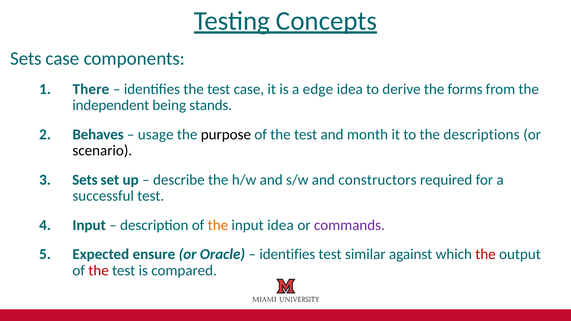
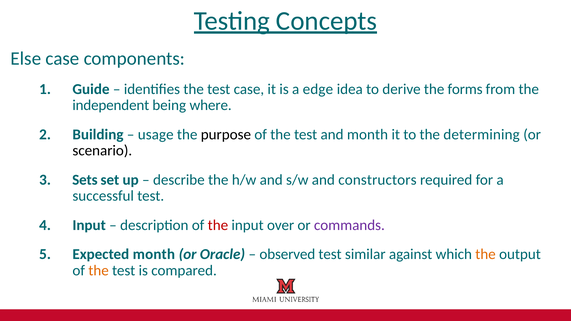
Sets: Sets -> Else (26, 58)
There: There -> Guide (91, 89)
stands: stands -> where (211, 105)
Behaves: Behaves -> Building (98, 134)
descriptions: descriptions -> determining (482, 134)
the colour: orange -> red (218, 225)
input idea: idea -> over (281, 225)
Expected ensure: ensure -> month (154, 254)
identifies: identifies -> observed (287, 254)
the colour: red -> orange (486, 254)
the colour: red -> orange (99, 271)
